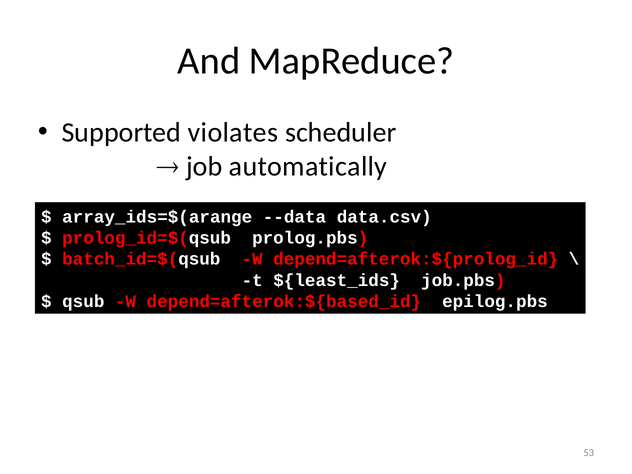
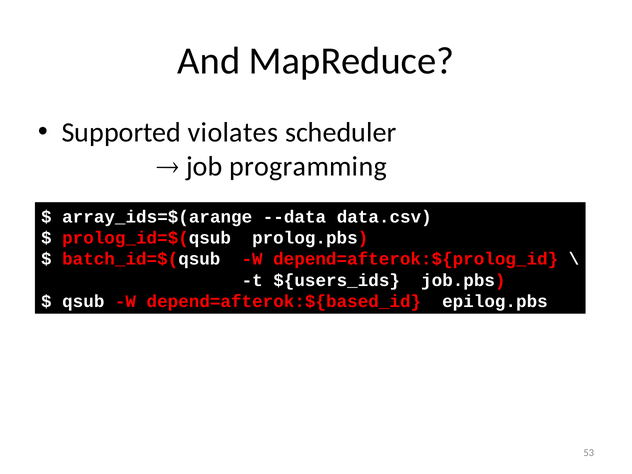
automatically: automatically -> programming (308, 166)
${least_ids: ${least_ids -> ${users_ids (337, 280)
